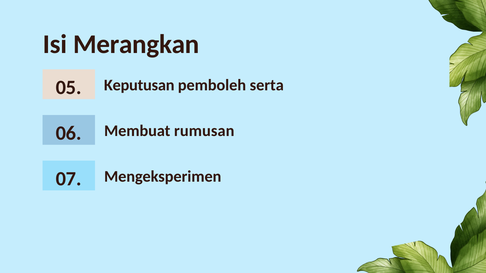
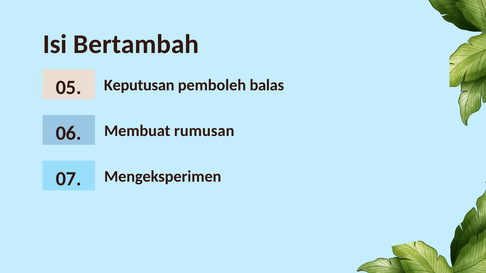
Merangkan: Merangkan -> Bertambah (136, 44)
serta: serta -> balas (267, 85)
